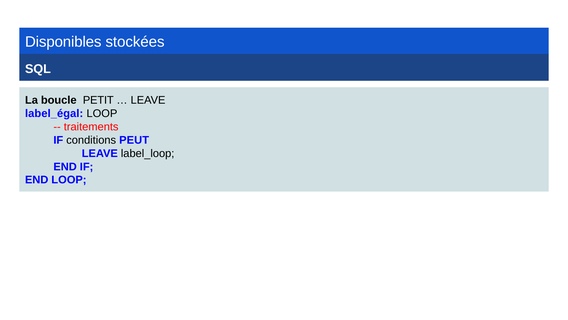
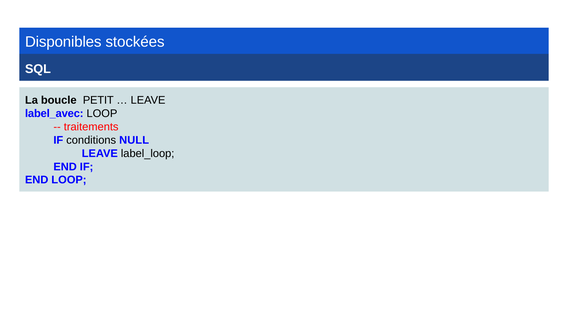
label_égal: label_égal -> label_avec (54, 113)
PEUT: PEUT -> NULL (134, 140)
